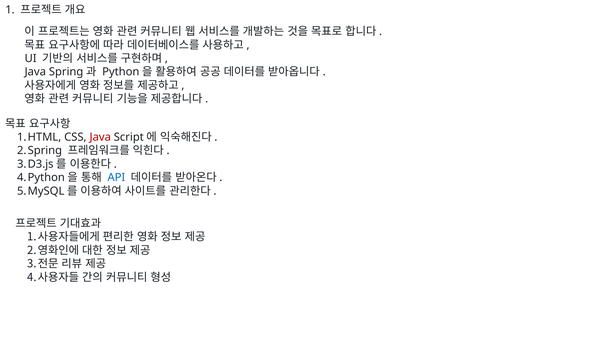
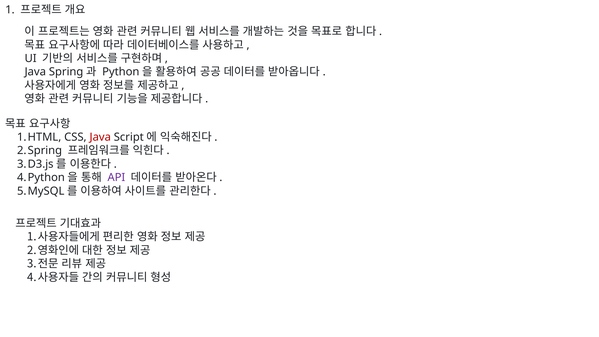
API colour: blue -> purple (116, 178)
